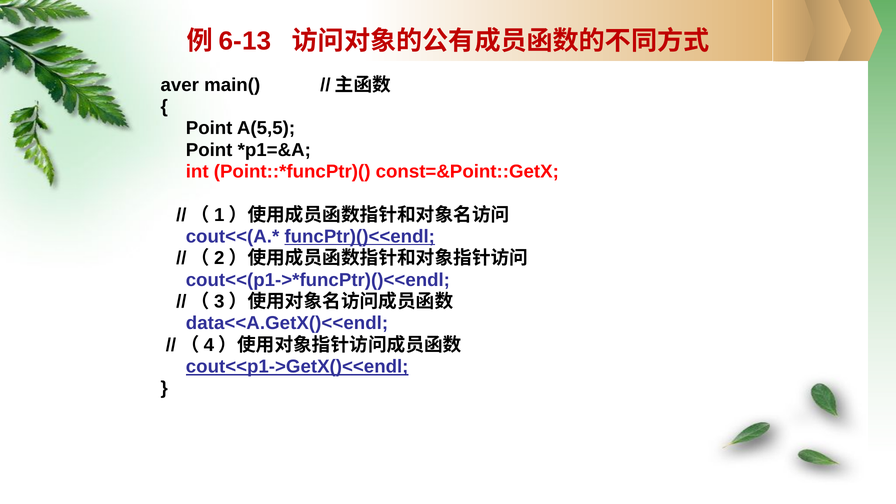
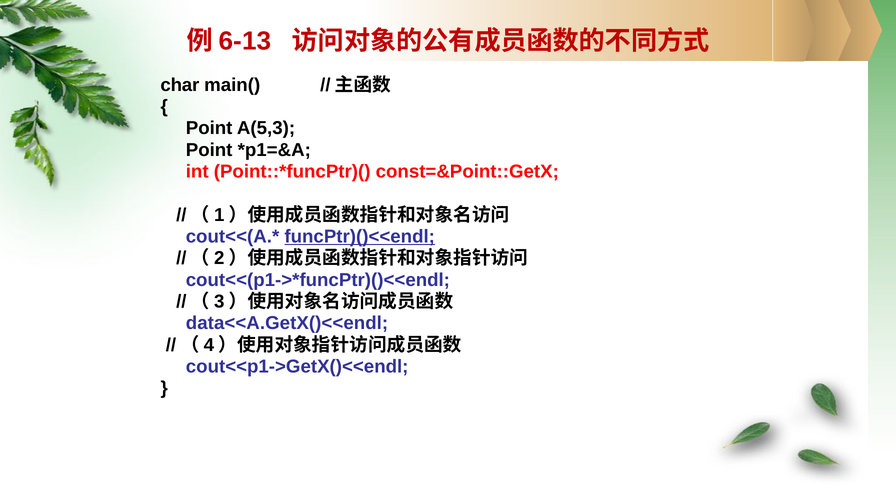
aver: aver -> char (180, 85)
A(5,5: A(5,5 -> A(5,3 (266, 128)
cout<<p1->GetX()<<endl underline: present -> none (297, 367)
